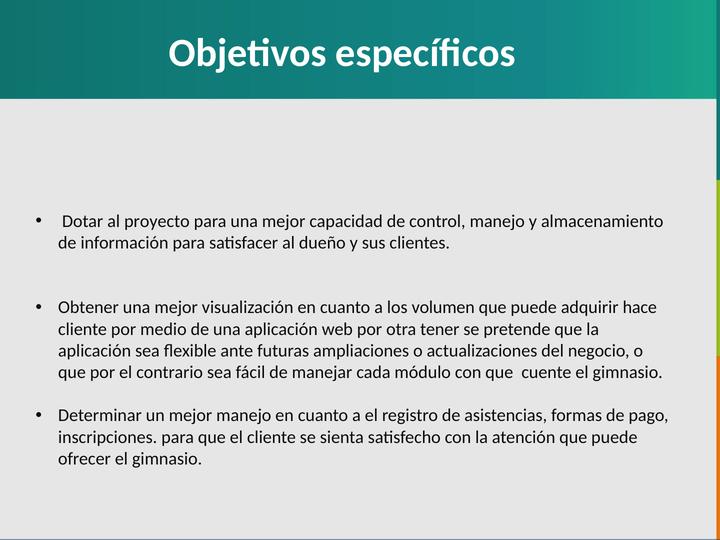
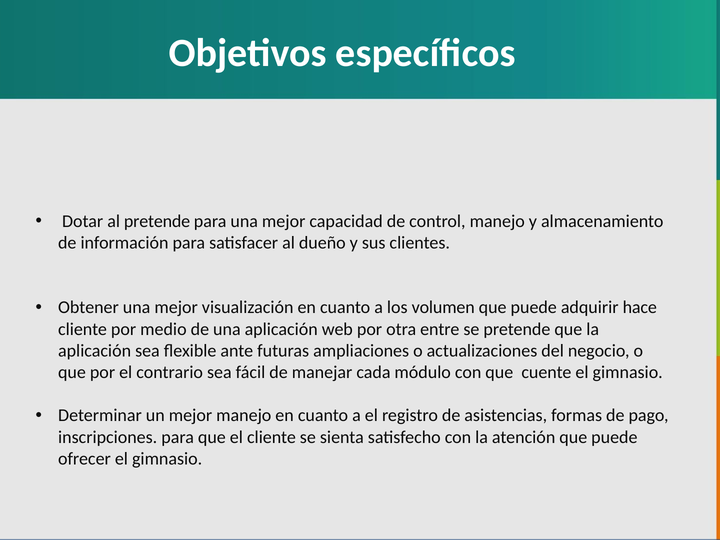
al proyecto: proyecto -> pretende (157, 221)
tener: tener -> entre (440, 329)
